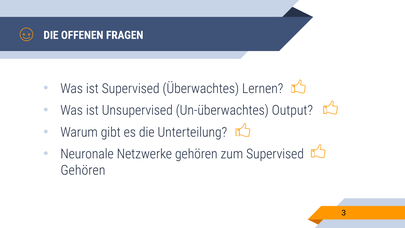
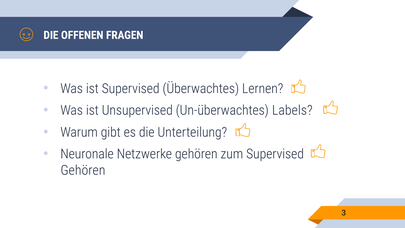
Output: Output -> Labels (292, 110)
